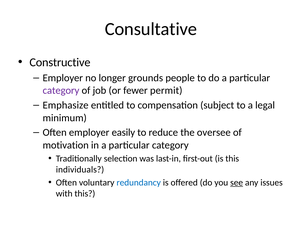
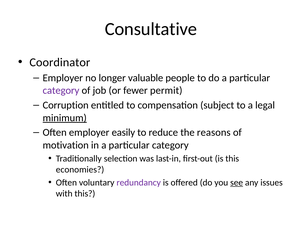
Constructive: Constructive -> Coordinator (60, 63)
grounds: grounds -> valuable (146, 78)
Emphasize: Emphasize -> Corruption (66, 105)
minimum underline: none -> present (65, 118)
oversee: oversee -> reasons (214, 133)
individuals: individuals -> economies (80, 170)
redundancy colour: blue -> purple (139, 183)
